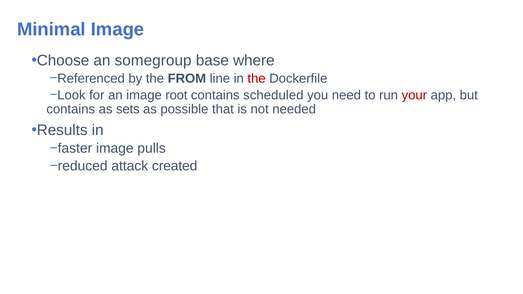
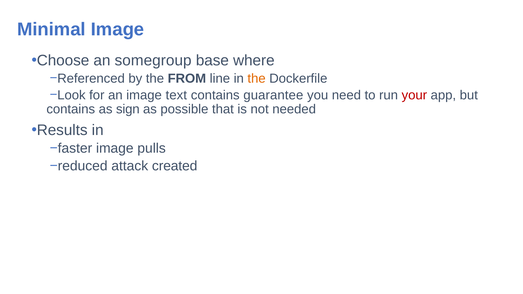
the colour: red -> orange (257, 78)
root: root -> text (176, 95)
scheduled: scheduled -> guarantee (273, 95)
sets: sets -> sign (128, 109)
